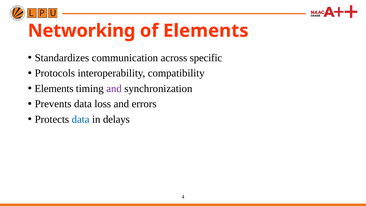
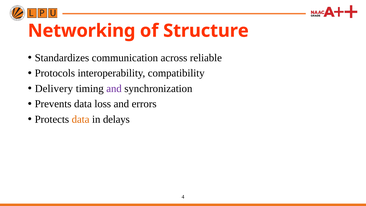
of Elements: Elements -> Structure (206, 31)
specific: specific -> reliable (206, 58)
Elements: Elements -> Delivery (54, 89)
data colour: blue -> orange (81, 119)
